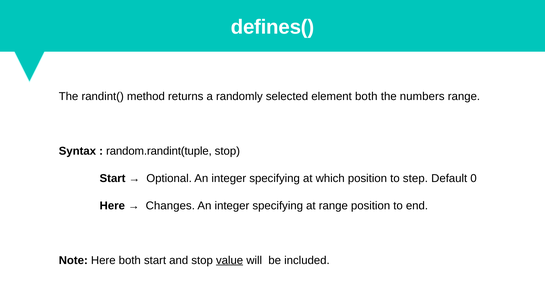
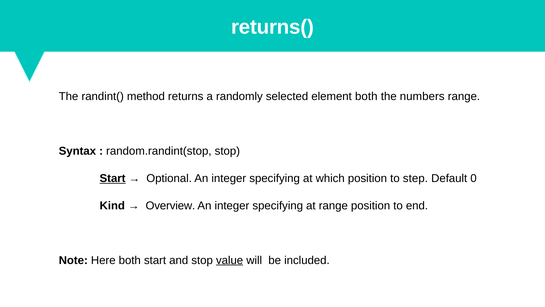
defines(: defines( -> returns( (273, 27)
random.randint(tuple: random.randint(tuple -> random.randint(stop (159, 151)
Start underline: none -> present (113, 178)
Here: Here -> Kind (112, 205)
Changes: Changes -> Overview (170, 205)
